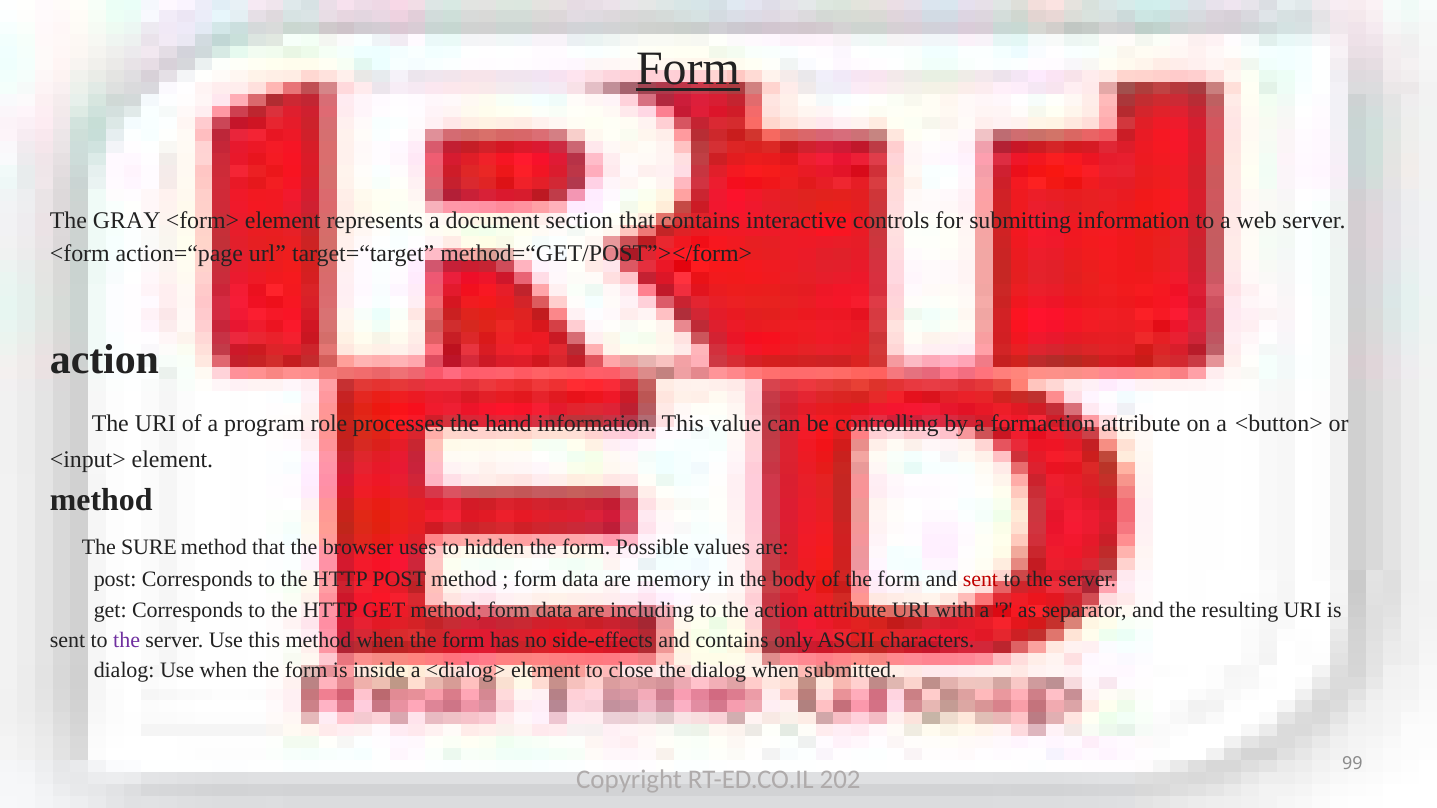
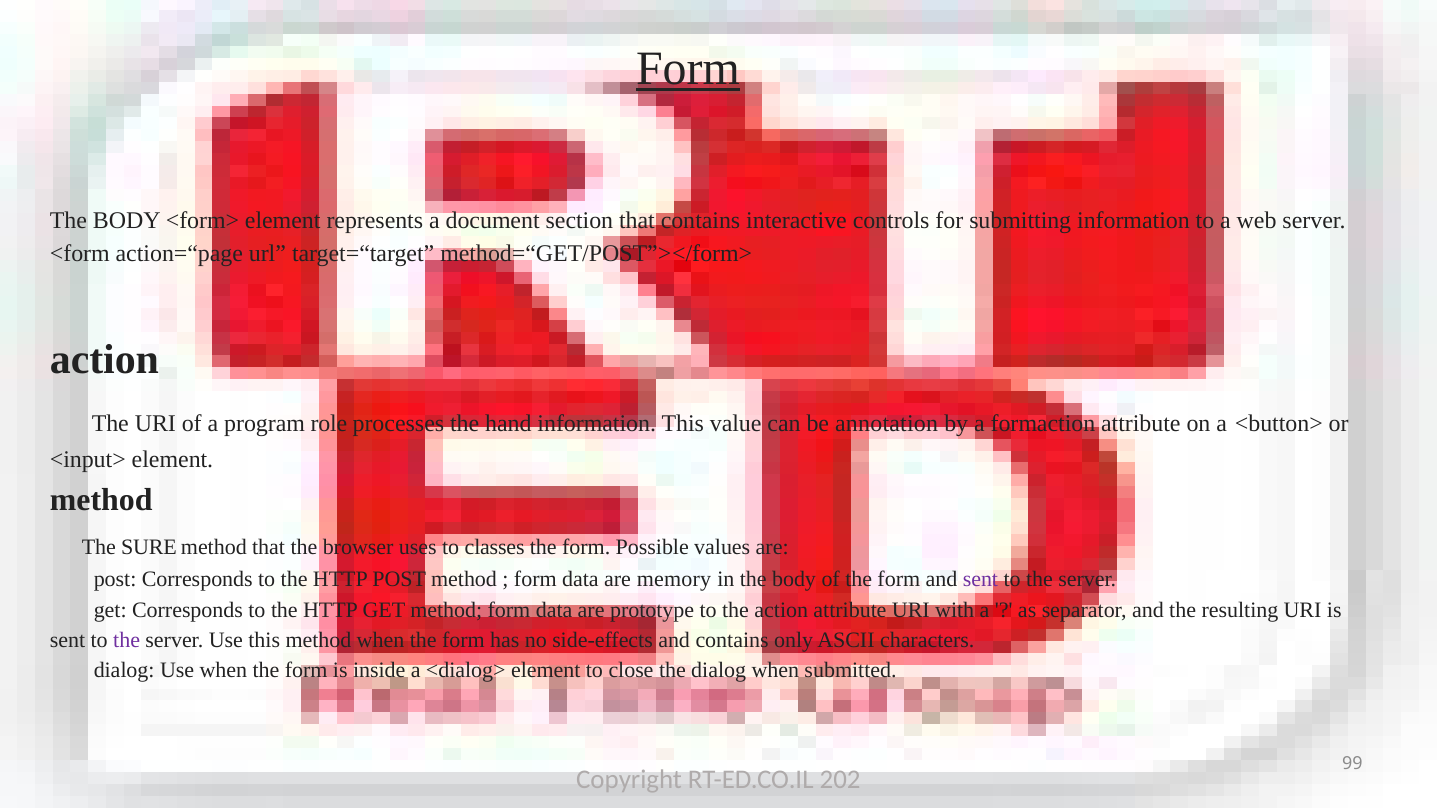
GRAY: GRAY -> BODY (127, 221)
controlling: controlling -> annotation (887, 424)
hidden: hidden -> classes (495, 547)
sent colour: red -> purple (980, 580)
including: including -> prototype (652, 610)
